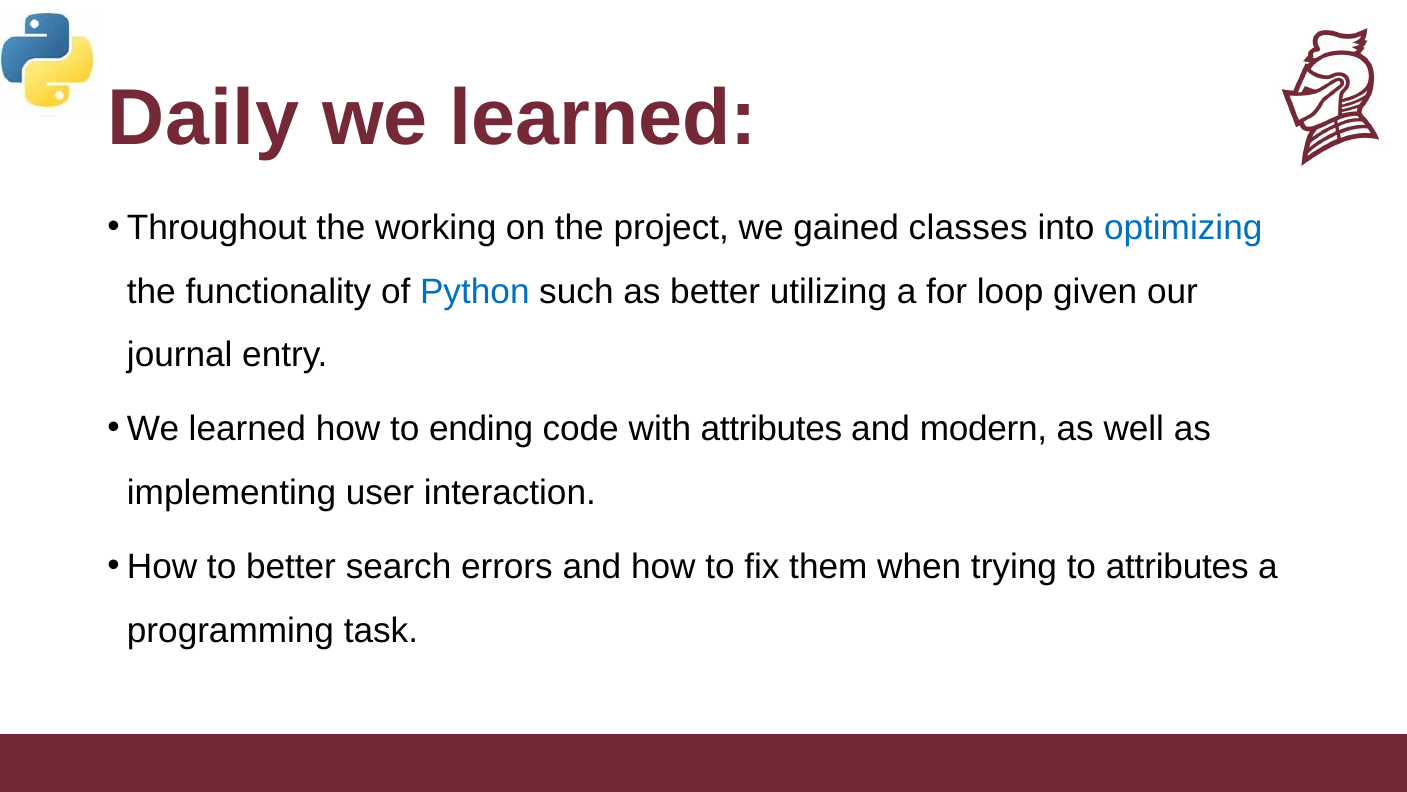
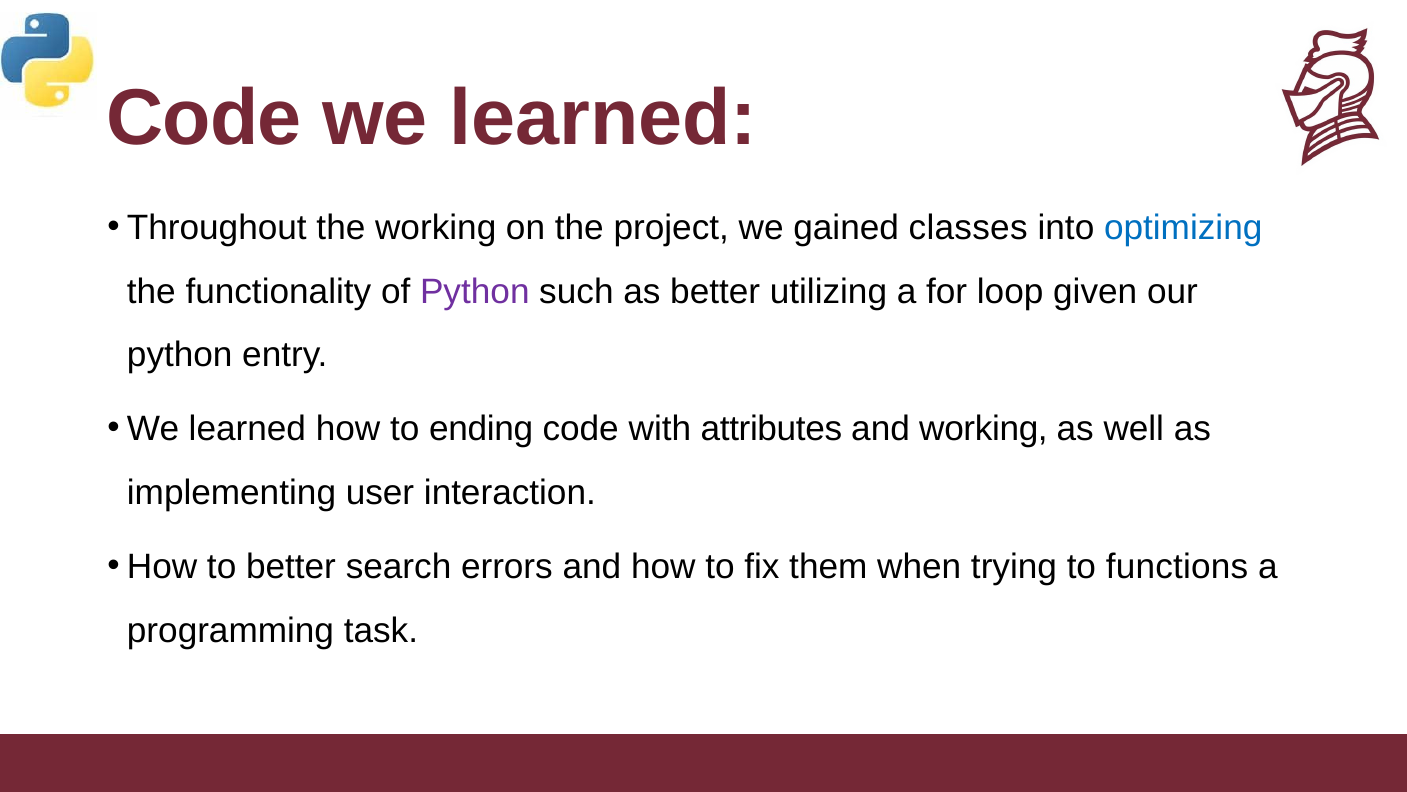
Daily: Daily -> Code (204, 118)
Python colour: blue -> purple (475, 291)
journal: journal -> python (180, 355)
and modern: modern -> working (983, 429)
to attributes: attributes -> functions (1177, 567)
